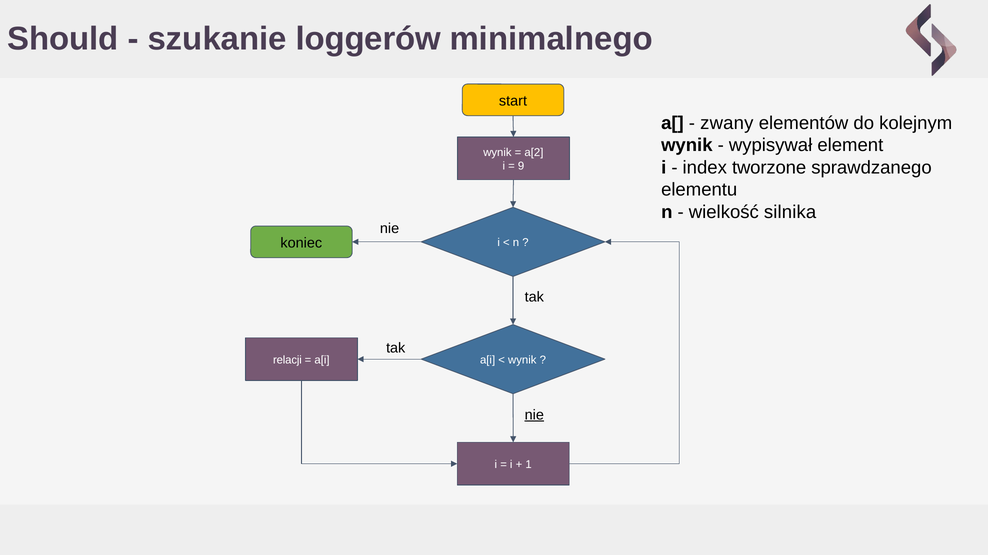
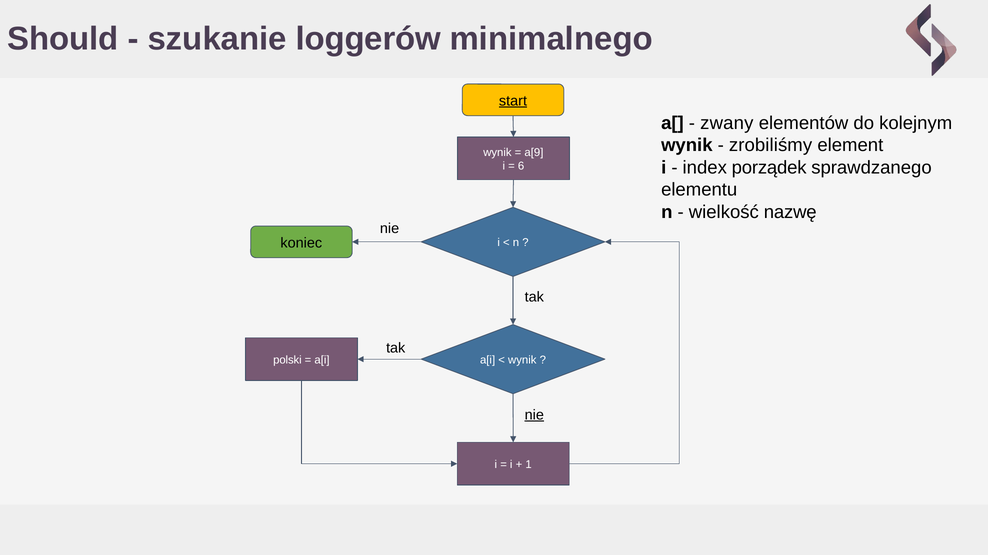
start underline: none -> present (513, 101)
wypisywał: wypisywał -> zrobiliśmy (771, 146)
a[2: a[2 -> a[9 (534, 153)
tworzone: tworzone -> porządek (769, 168)
9: 9 -> 6 (521, 166)
silnika: silnika -> nazwę (790, 212)
relacji: relacji -> polski (287, 360)
